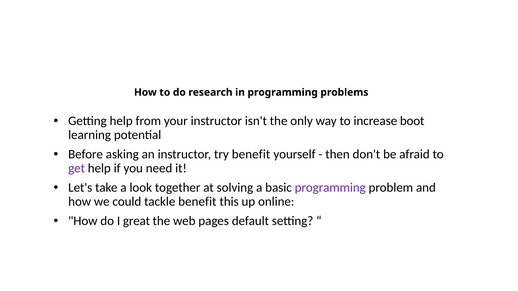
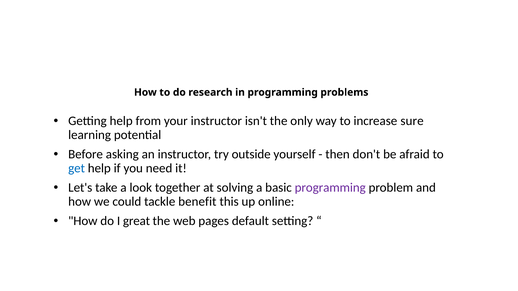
boot: boot -> sure (412, 121)
try benefit: benefit -> outside (251, 155)
get colour: purple -> blue (77, 168)
